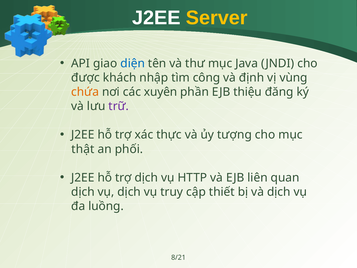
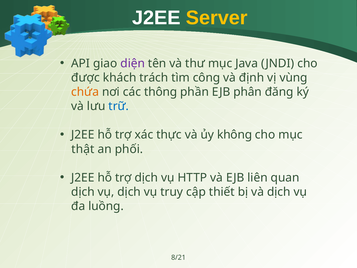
diện colour: blue -> purple (133, 63)
nhập: nhập -> trách (154, 78)
xuyên: xuyên -> thông (161, 92)
thiệu: thiệu -> phân (248, 92)
trữ colour: purple -> blue (119, 106)
tượng: tượng -> không (235, 135)
